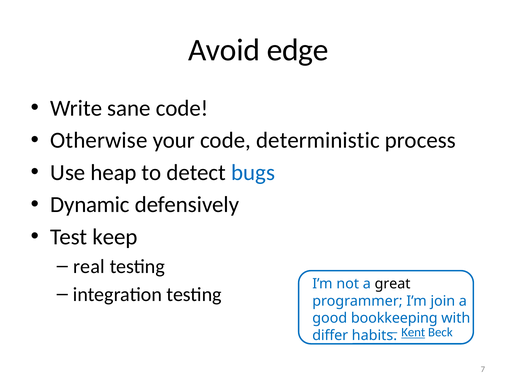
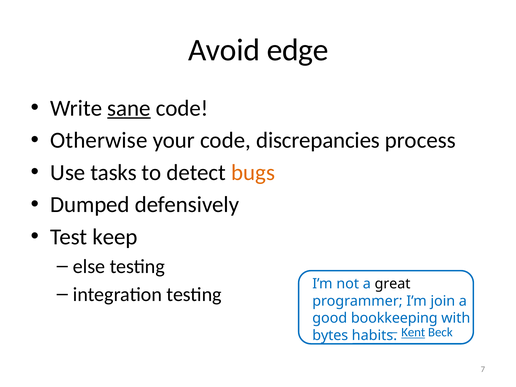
sane underline: none -> present (129, 108)
deterministic: deterministic -> discrepancies (318, 140)
heap: heap -> tasks (114, 173)
bugs colour: blue -> orange (253, 173)
Dynamic: Dynamic -> Dumped (90, 205)
real: real -> else (89, 266)
differ: differ -> bytes (330, 335)
